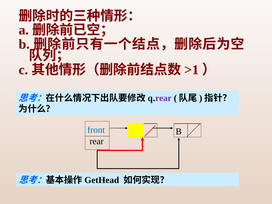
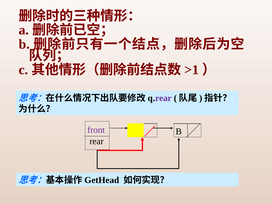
front colour: blue -> purple (96, 130)
